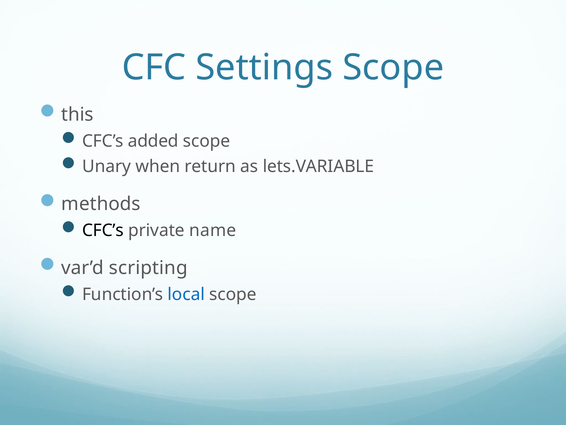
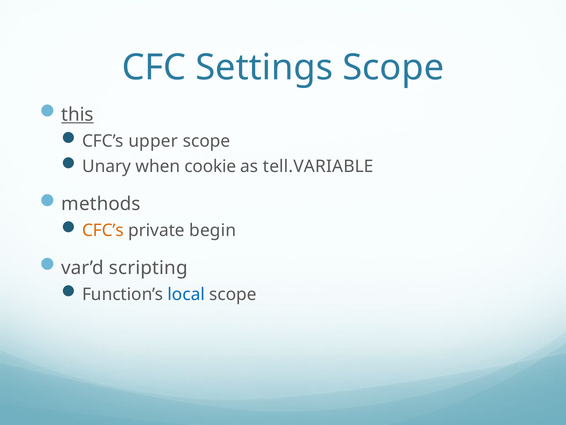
this underline: none -> present (77, 115)
added: added -> upper (153, 141)
return: return -> cookie (210, 166)
lets.VARIABLE: lets.VARIABLE -> tell.VARIABLE (318, 166)
CFC’s colour: black -> orange (103, 230)
name: name -> begin (213, 230)
